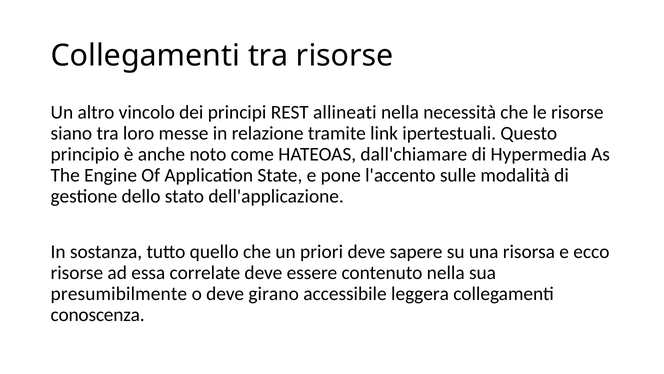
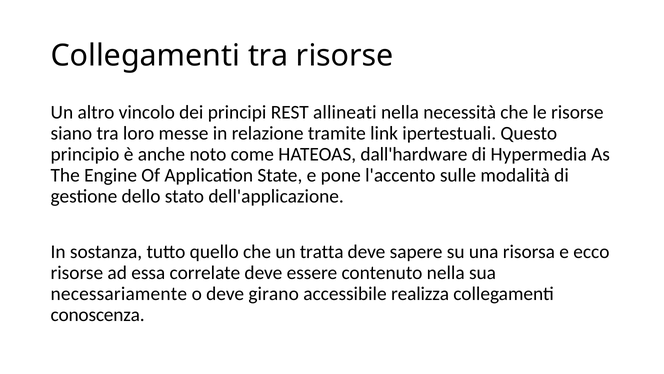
dall'chiamare: dall'chiamare -> dall'hardware (414, 154)
priori: priori -> tratta (322, 252)
presumibilmente: presumibilmente -> necessariamente (119, 293)
leggera: leggera -> realizza (420, 293)
